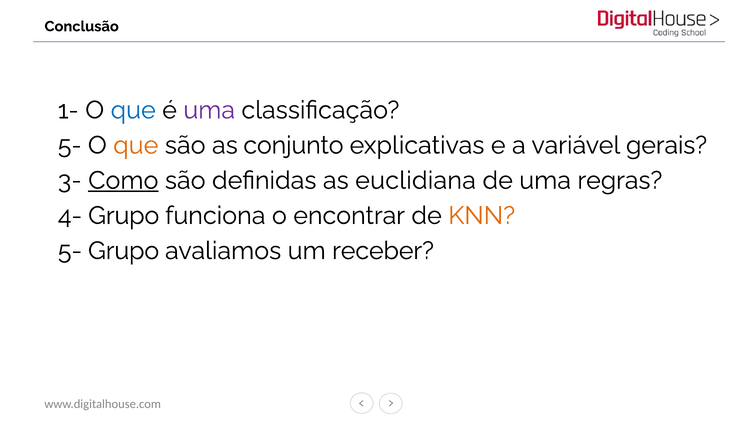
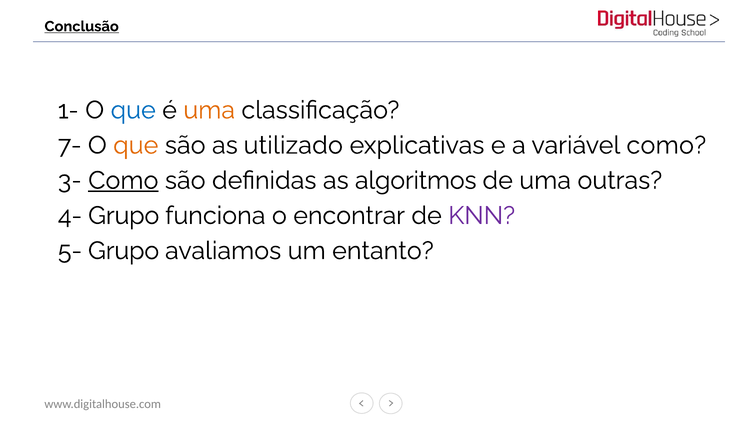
Conclusão underline: none -> present (82, 26)
uma colour: purple -> orange (209, 110)
5-: 5- -> 7- (70, 145)
conjunto: conjunto -> utilizado (293, 145)
variável gerais: gerais -> como (666, 145)
euclidiana: euclidiana -> algoritmos (416, 181)
regras: regras -> outras (620, 181)
KNN colour: orange -> purple (482, 216)
receber: receber -> entanto (383, 251)
